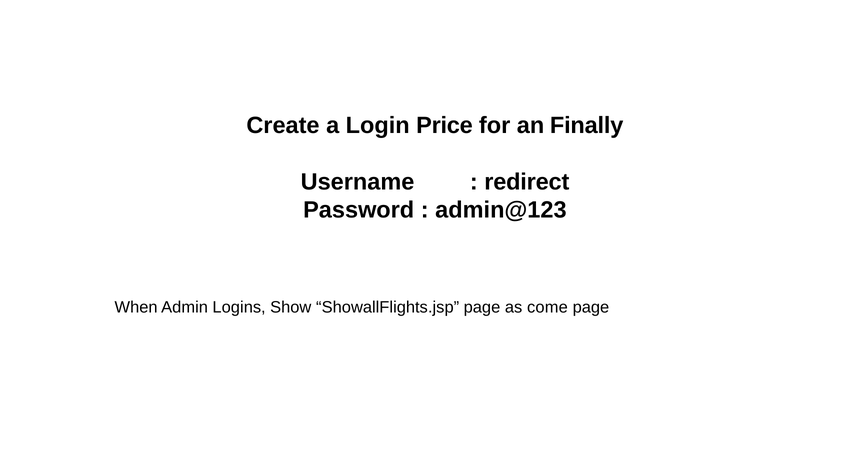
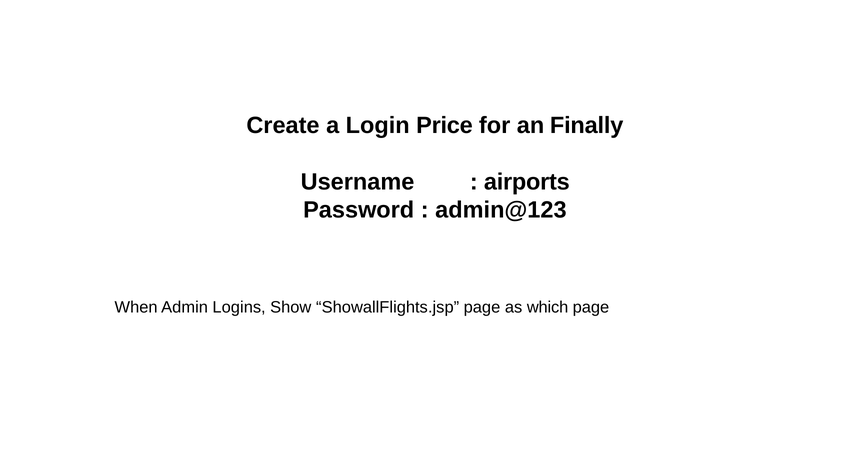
redirect: redirect -> airports (527, 182)
come: come -> which (548, 307)
